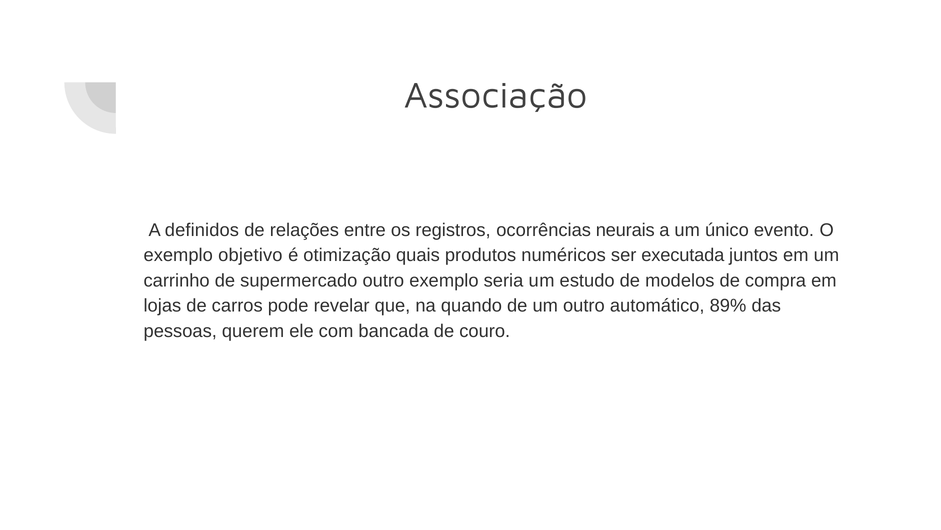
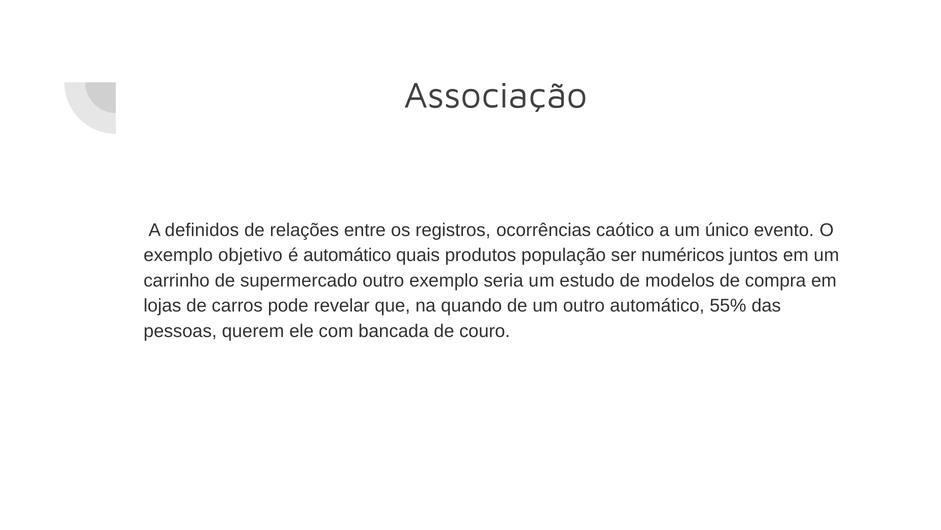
neurais: neurais -> caótico (625, 230)
é otimização: otimização -> automático (347, 255)
numéricos: numéricos -> população (564, 255)
executada: executada -> numéricos (683, 255)
89%: 89% -> 55% (728, 305)
